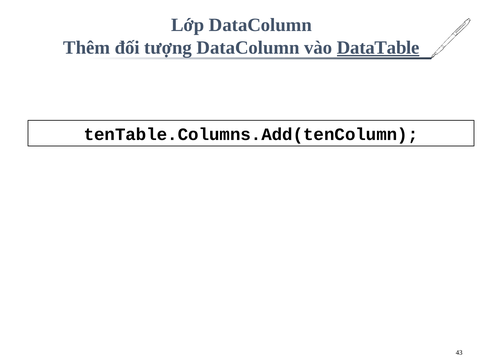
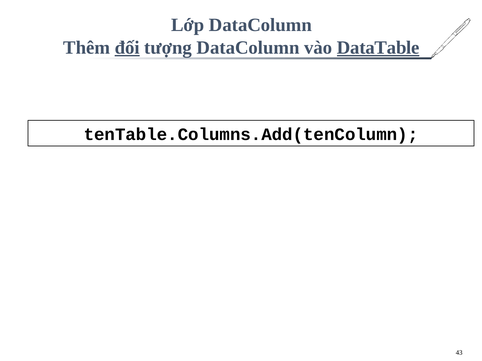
đối underline: none -> present (127, 48)
